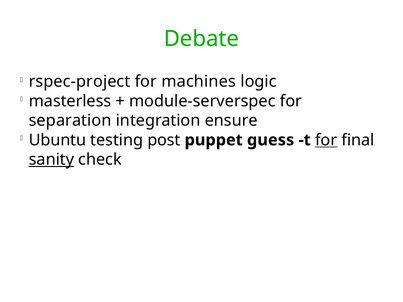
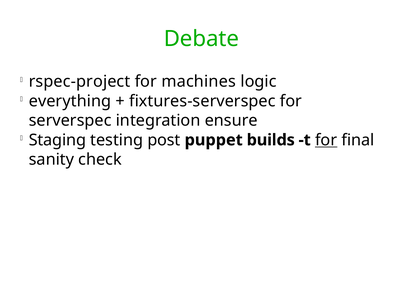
masterless: masterless -> everything (70, 101)
module-serverspec: module-serverspec -> fixtures-serverspec (202, 101)
separation: separation -> serverspec (70, 121)
Ubuntu: Ubuntu -> Staging (57, 140)
guess: guess -> builds (271, 140)
sanity underline: present -> none (51, 160)
